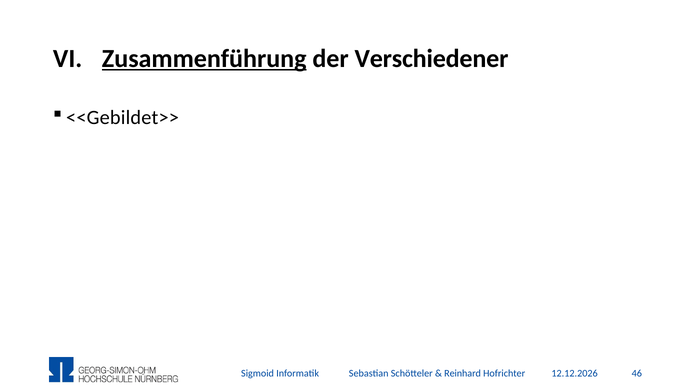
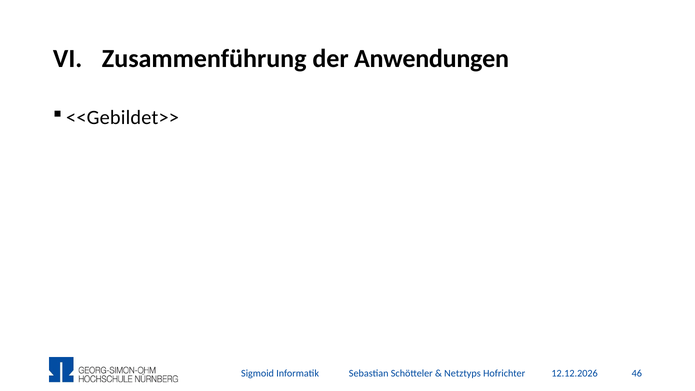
Zusammenführung underline: present -> none (204, 58)
Verschiedener: Verschiedener -> Anwendungen (432, 58)
Reinhard: Reinhard -> Netztyps (463, 373)
